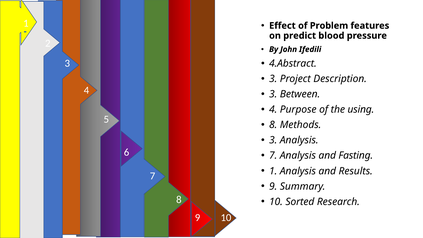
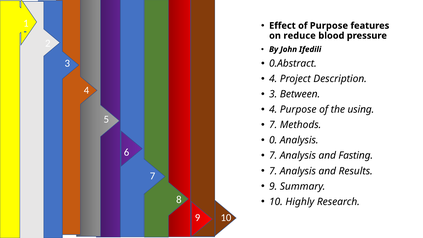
of Problem: Problem -> Purpose (329, 26)
predict: predict -> reduce (300, 36)
4.Abstract: 4.Abstract -> 0.Abstract (293, 64)
3: 3 -> 4 (273, 79)
8: 8 -> 7 (273, 125)
3: 3 -> 0 (273, 140)
1: 1 -> 7 (273, 171)
Sorted: Sorted -> Highly (300, 202)
